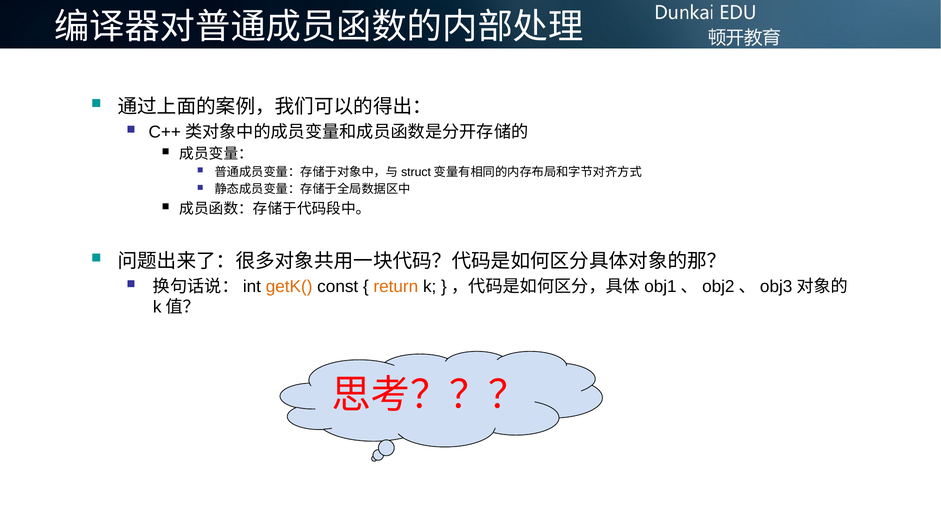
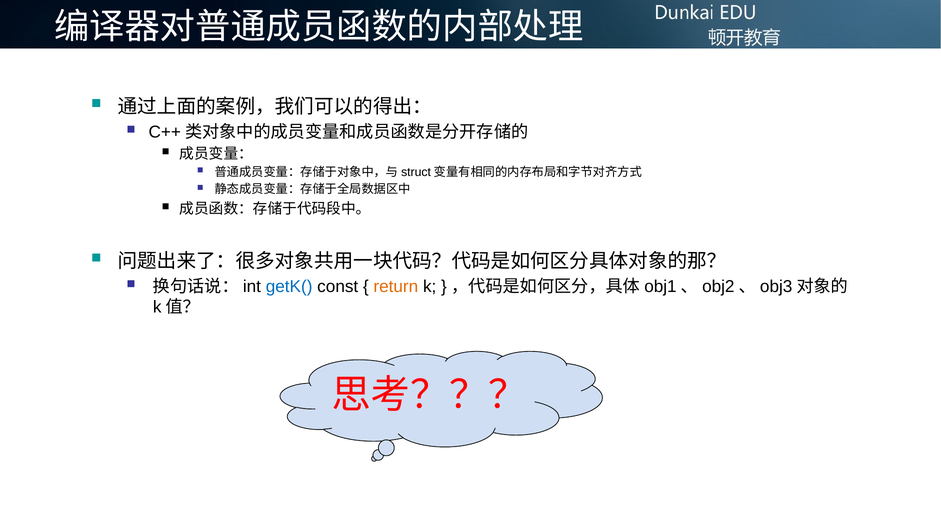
getK( colour: orange -> blue (289, 286)
